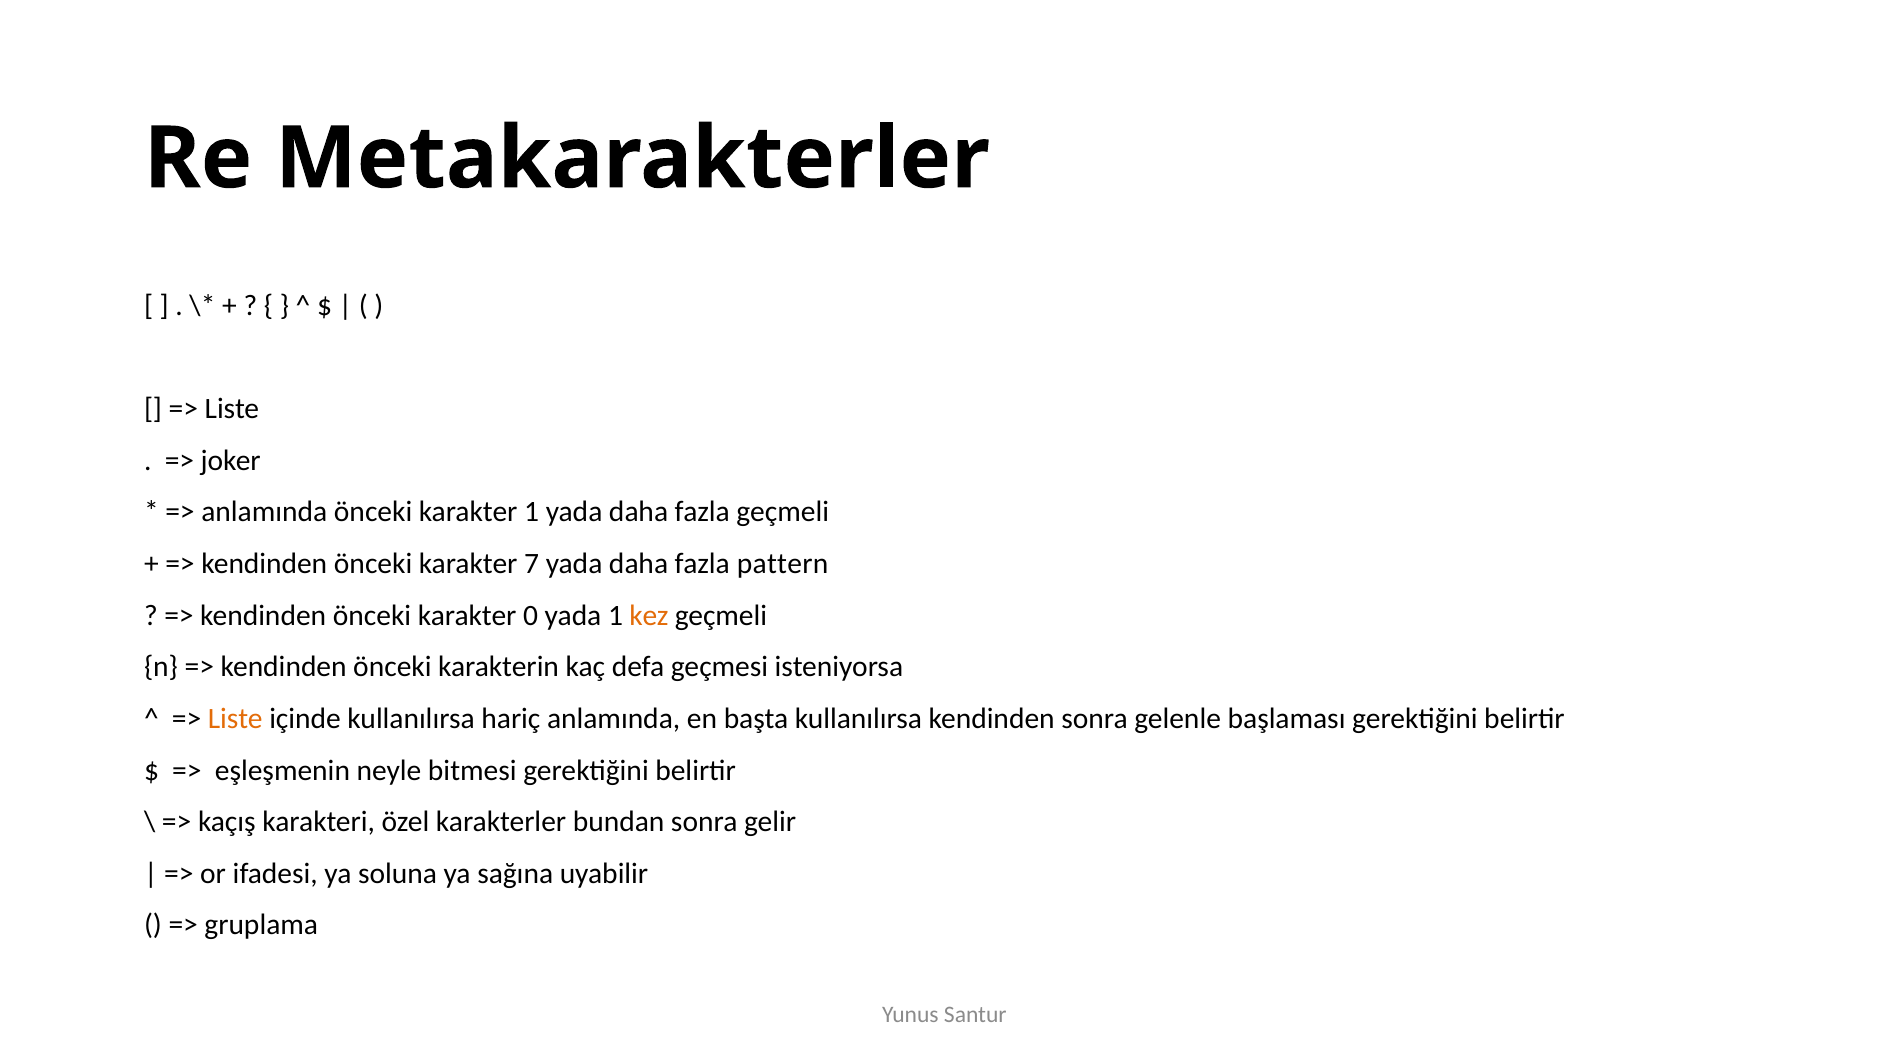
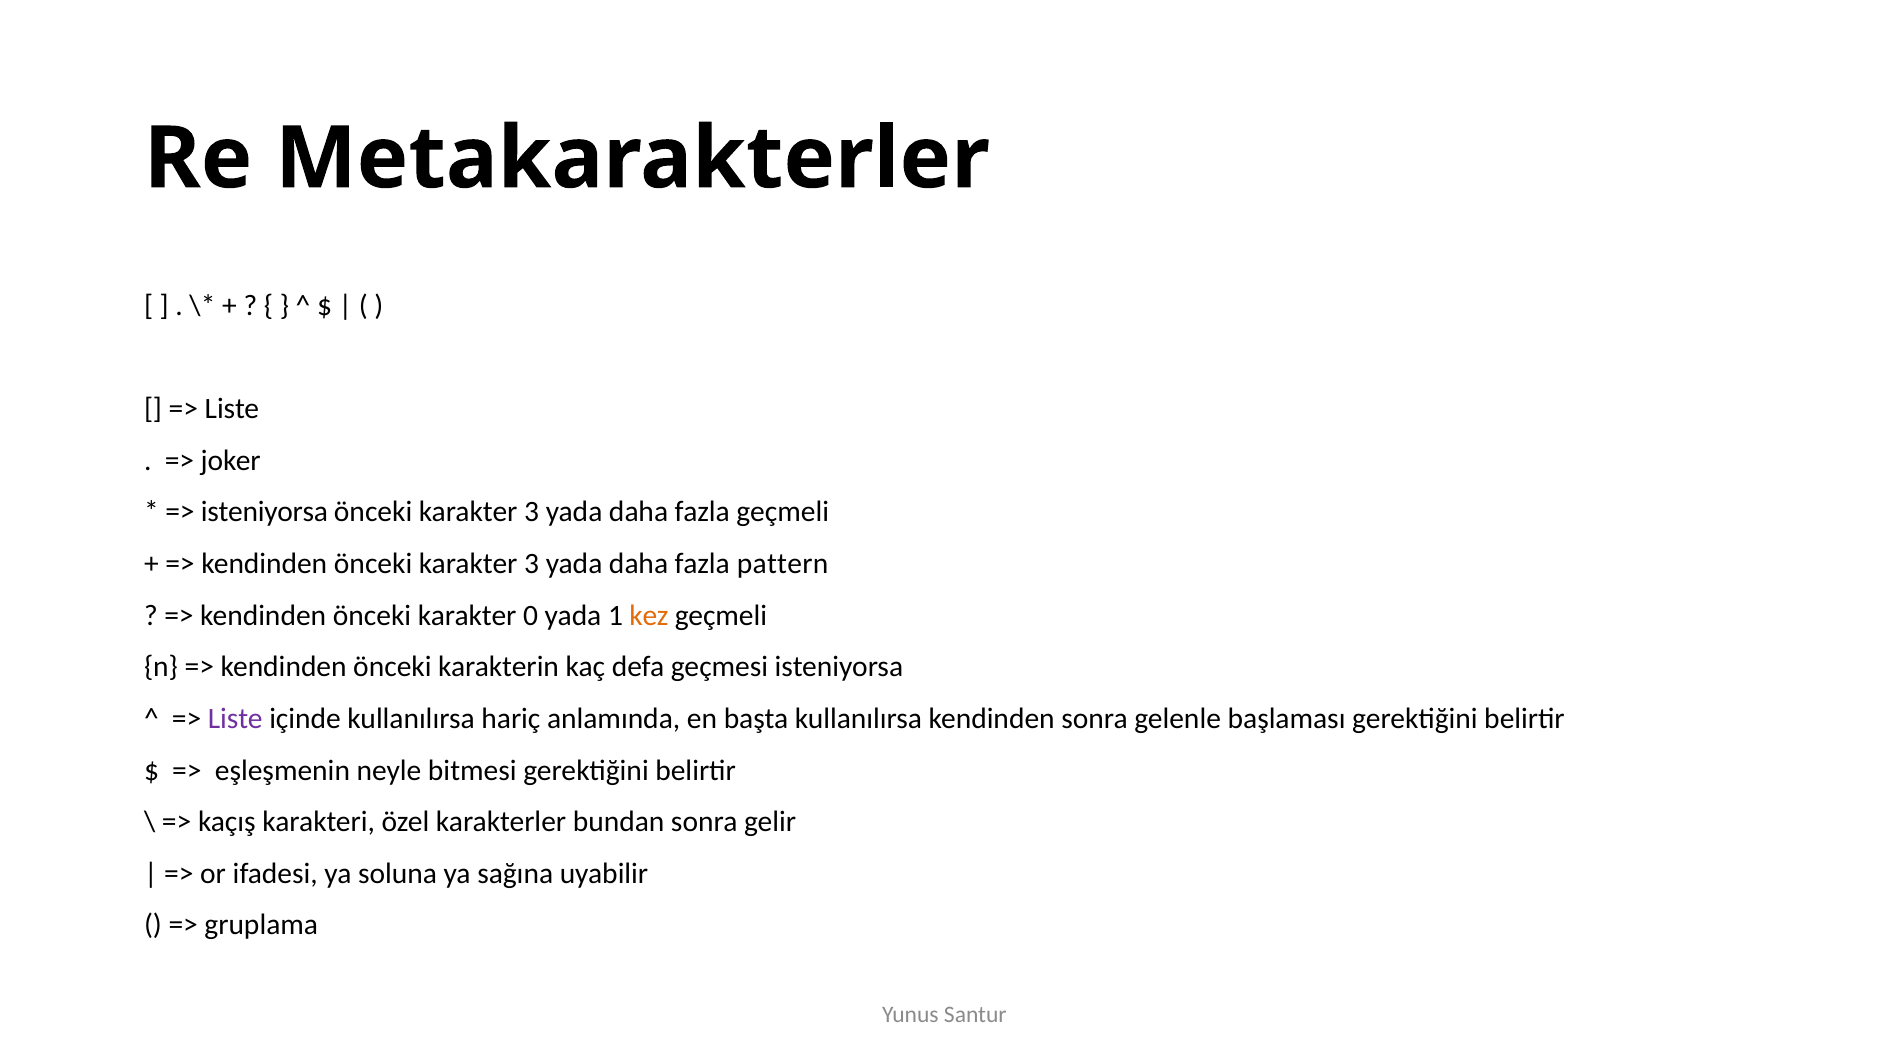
anlamında: anlamında -> isteniyorsa (264, 512)
1: 1 -> 3 (532, 512)
kendinden önceki karakter 7: 7 -> 3 (532, 564)
Liste colour: orange -> purple (235, 718)
